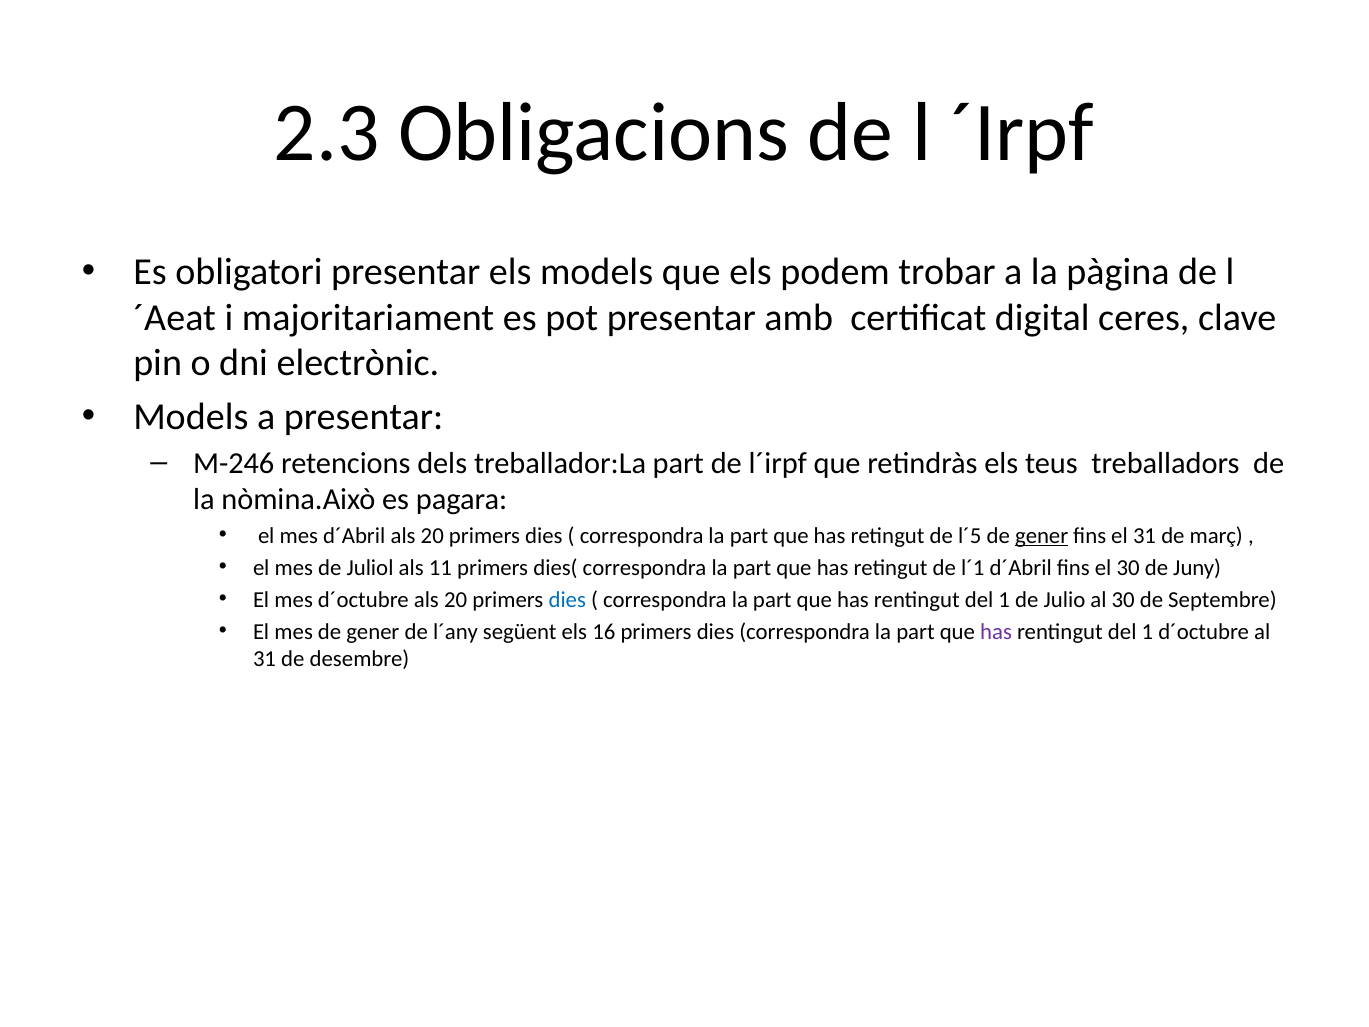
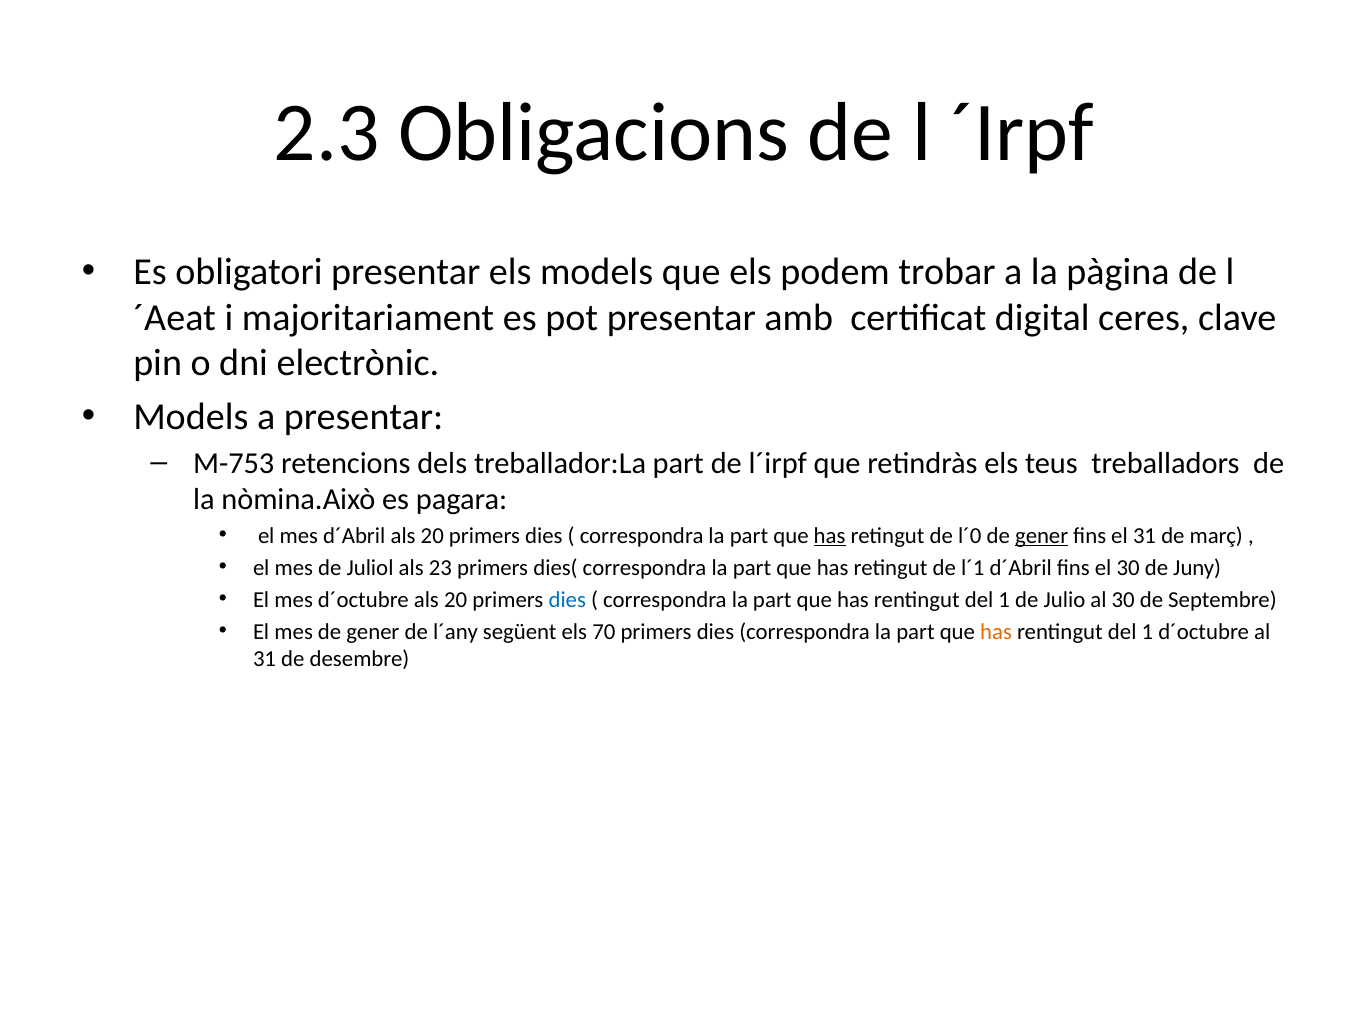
M-246: M-246 -> M-753 (234, 463)
has underline: none -> present (830, 536)
l´5: l´5 -> l´0 (970, 536)
11: 11 -> 23 (440, 568)
16: 16 -> 70 (604, 631)
has colour: purple -> orange (996, 631)
